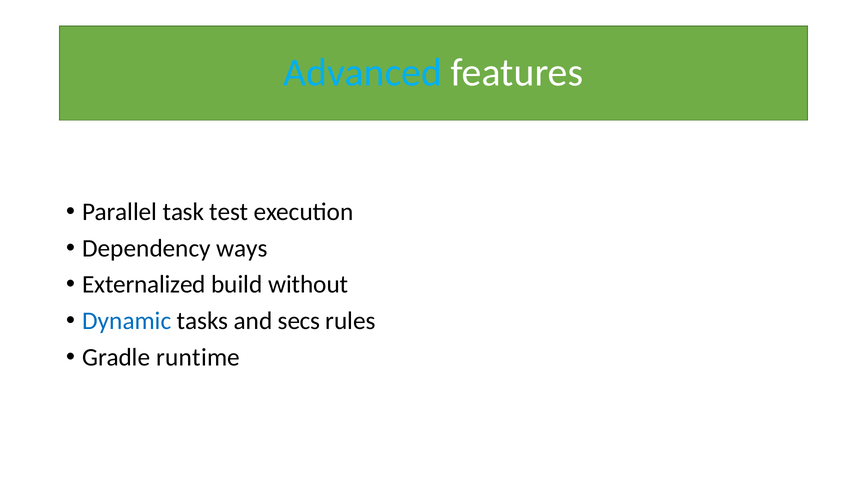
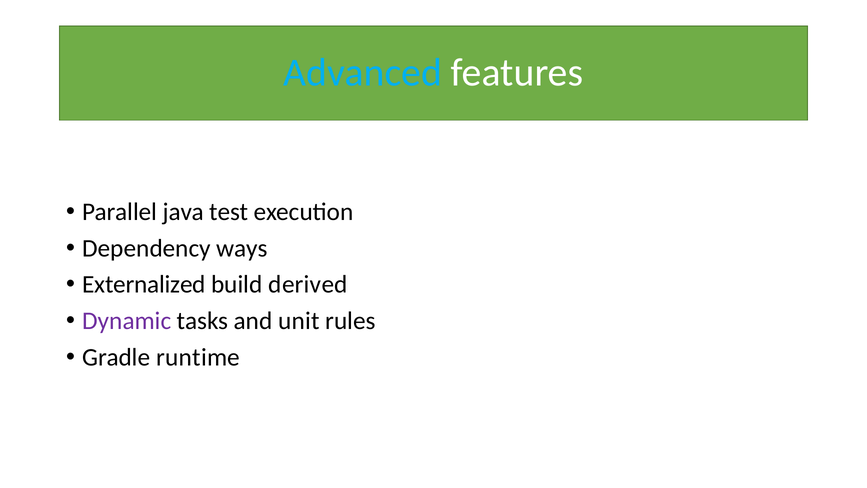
task: task -> java (183, 212)
without: without -> derived (308, 284)
Dynamic colour: blue -> purple (127, 321)
secs: secs -> unit (299, 321)
